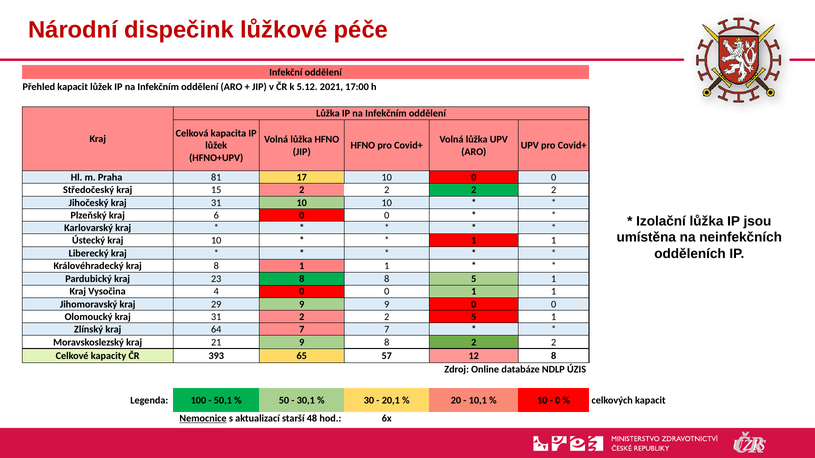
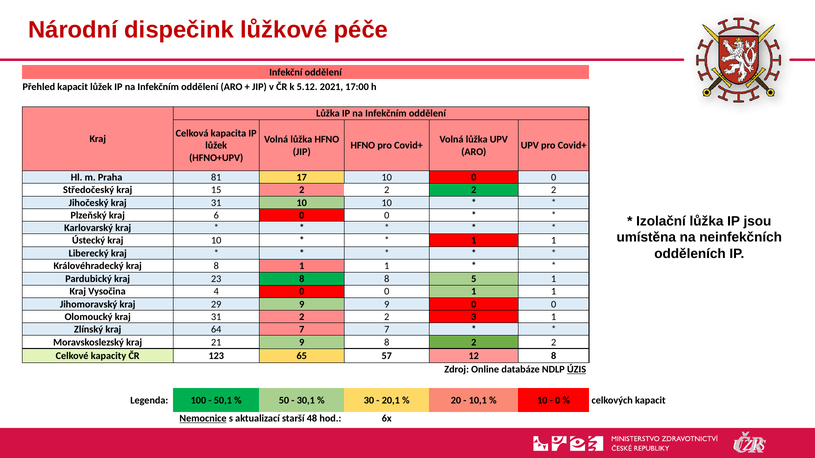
2 5: 5 -> 3 (474, 317)
393: 393 -> 123 (216, 356)
ÚZIS underline: none -> present (577, 370)
